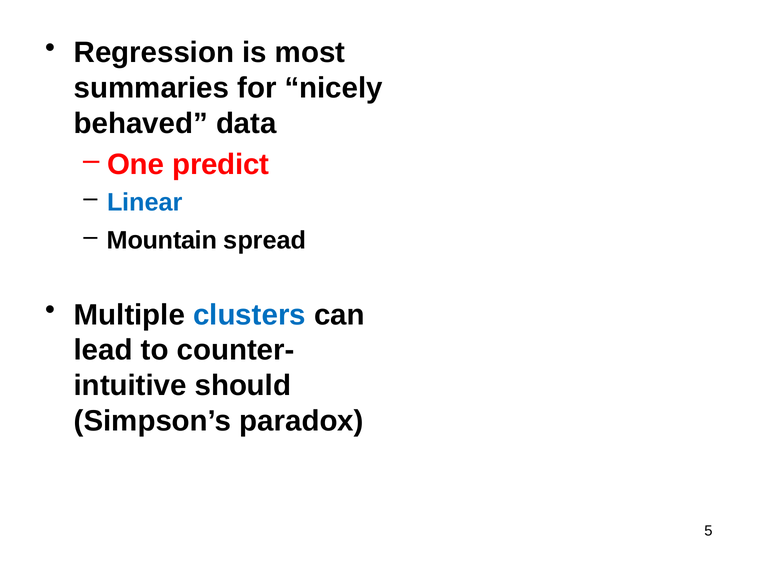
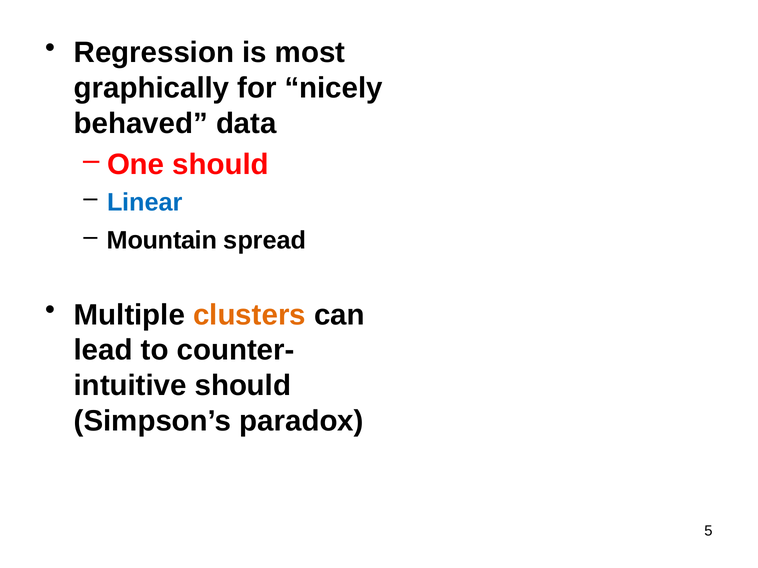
summaries: summaries -> graphically (152, 88)
One predict: predict -> should (221, 165)
clusters colour: blue -> orange (249, 315)
